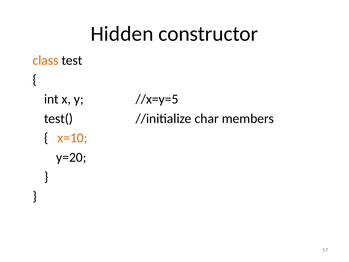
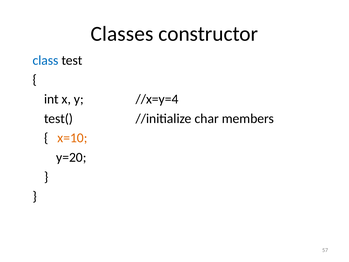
Hidden: Hidden -> Classes (122, 34)
class colour: orange -> blue (46, 60)
//x=y=5: //x=y=5 -> //x=y=4 (157, 99)
